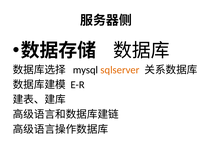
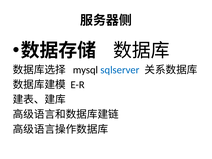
sqlserver colour: orange -> blue (120, 70)
